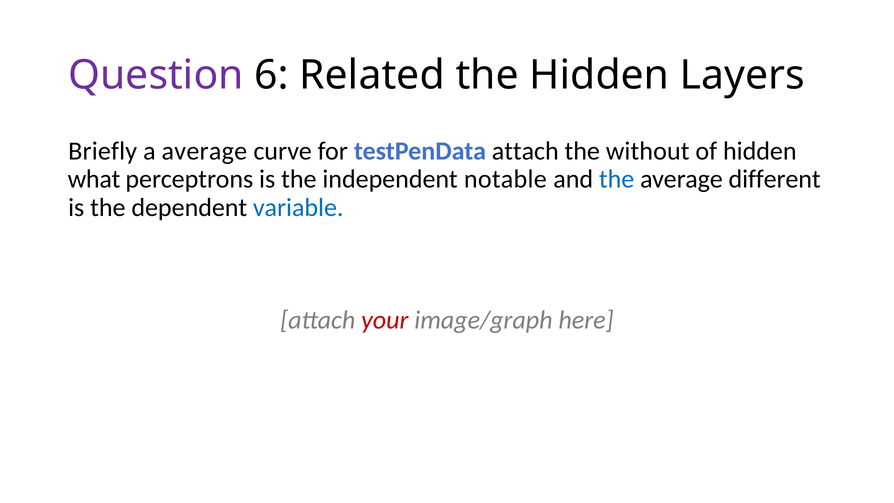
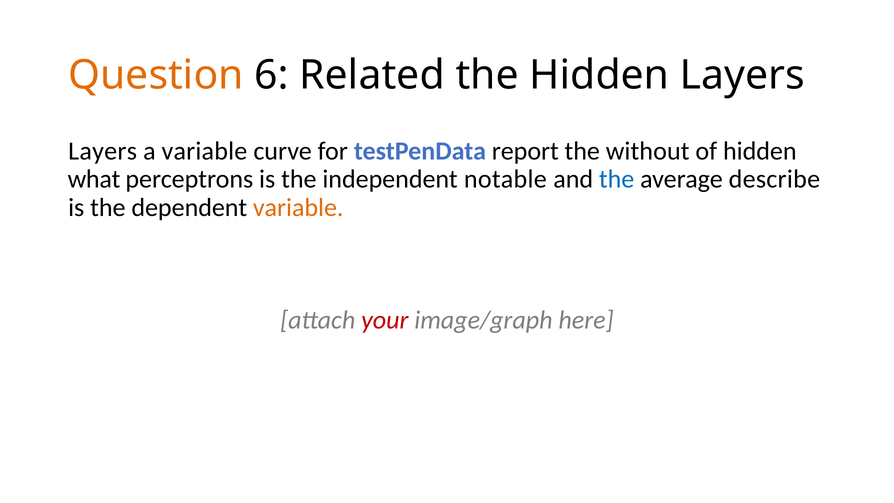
Question colour: purple -> orange (156, 75)
Briefly: Briefly -> Layers (103, 151)
a average: average -> variable (204, 151)
testPenData attach: attach -> report (525, 151)
different: different -> describe (774, 179)
variable colour: blue -> orange (298, 207)
